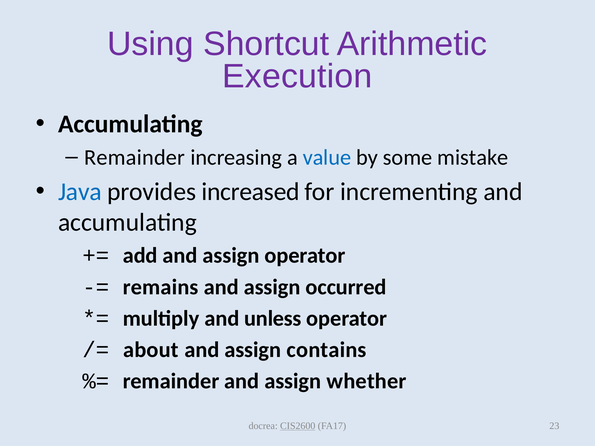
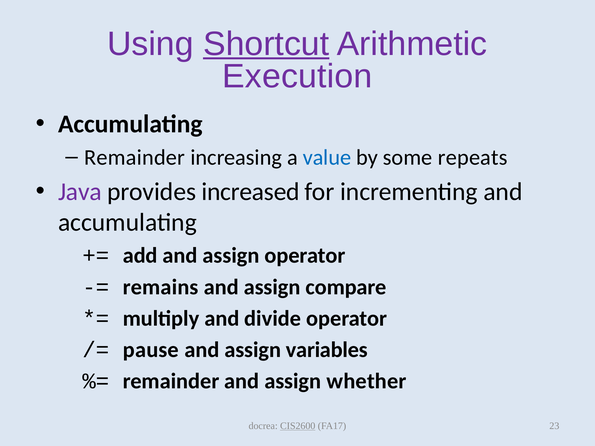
Shortcut underline: none -> present (266, 44)
mistake: mistake -> repeats (473, 157)
Java colour: blue -> purple (80, 192)
occurred: occurred -> compare (346, 287)
unless: unless -> divide (273, 319)
about: about -> pause (151, 350)
contains: contains -> variables (327, 350)
